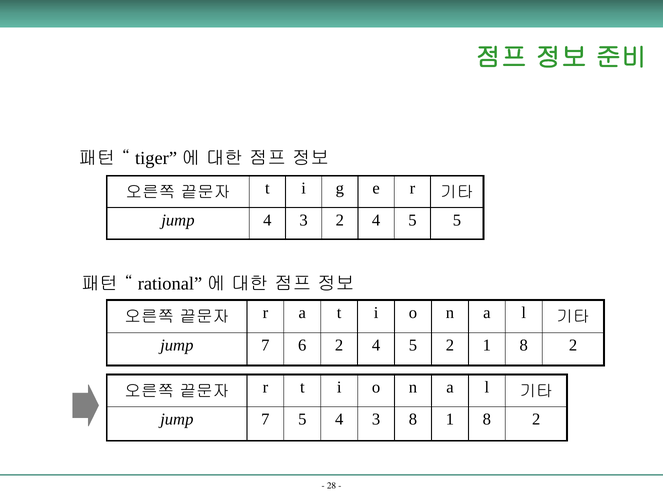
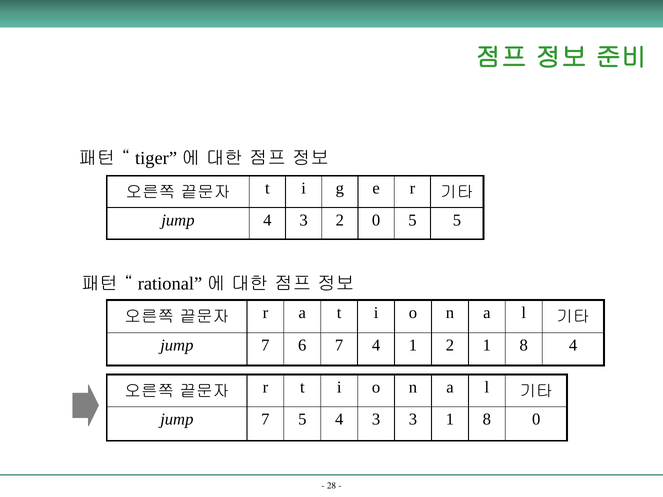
3 2 4: 4 -> 0 (376, 220)
6 2: 2 -> 7 (339, 346)
5: 5 -> 1 (413, 346)
2 1 8 2: 2 -> 4 (573, 346)
3 8: 8 -> 3 (413, 420)
2: 2 -> 0 (536, 420)
